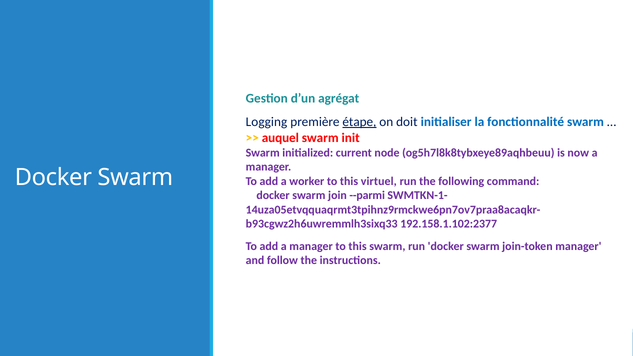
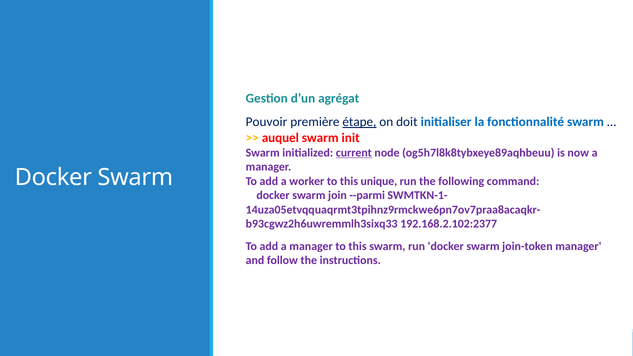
Logging: Logging -> Pouvoir (267, 122)
current underline: none -> present (354, 153)
virtuel: virtuel -> unique (379, 181)
192.158.1.102:2377: 192.158.1.102:2377 -> 192.168.2.102:2377 (449, 224)
